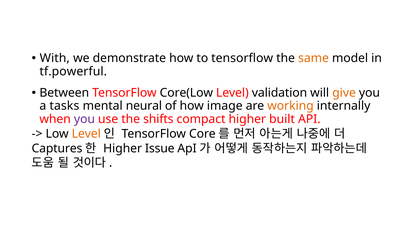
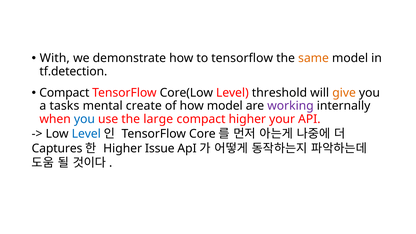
tf.powerful: tf.powerful -> tf.detection (73, 71)
Between: Between -> Compact (64, 93)
validation: validation -> threshold (279, 93)
neural: neural -> create (144, 106)
how image: image -> model (225, 106)
working colour: orange -> purple (290, 106)
you colour: purple -> blue (84, 119)
shifts: shifts -> large (158, 119)
built: built -> your (282, 119)
Level colour: orange -> blue (86, 134)
